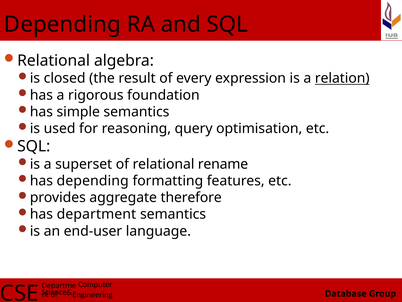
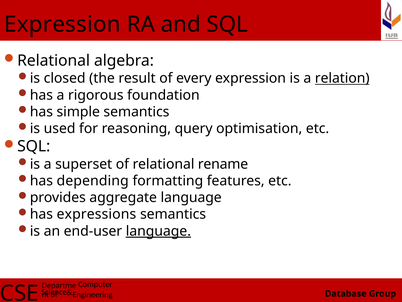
Depending: Depending -> Expression (62, 24)
aggregate therefore: therefore -> language (191, 197)
department: department -> expressions (96, 214)
language underline: none -> present (158, 231)
